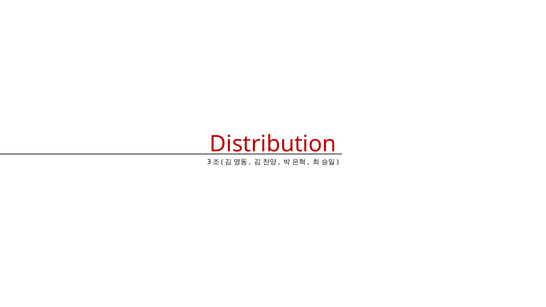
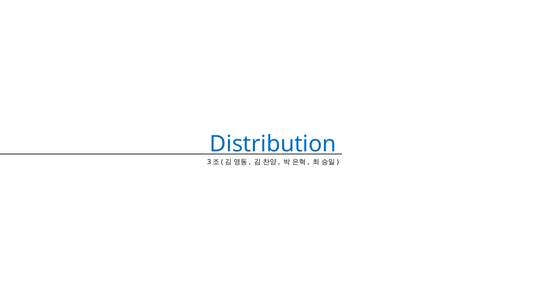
Distribution colour: red -> blue (273, 144)
